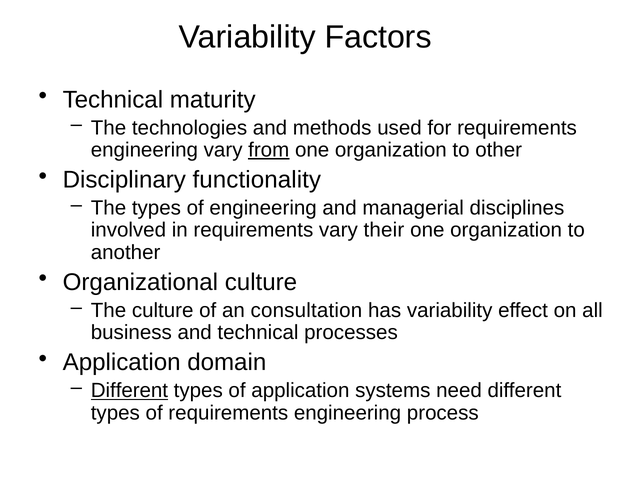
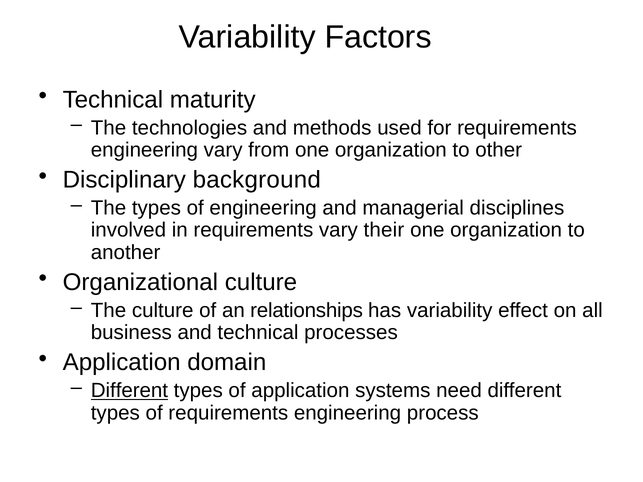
from underline: present -> none (269, 150)
functionality: functionality -> background (257, 180)
consultation: consultation -> relationships (307, 311)
